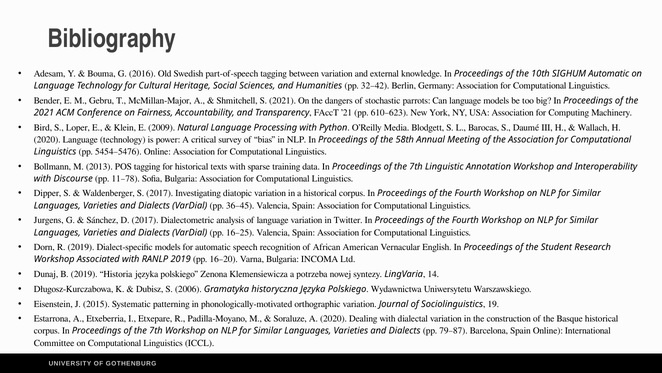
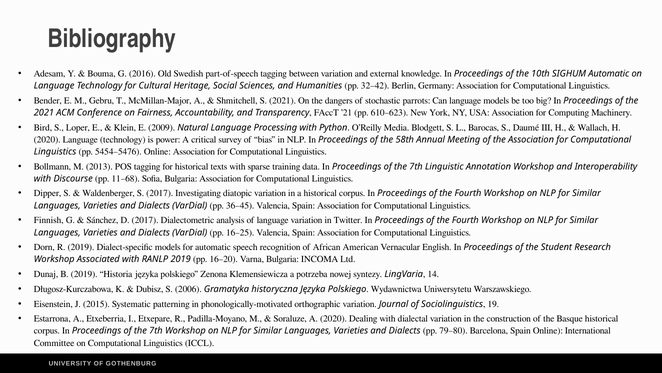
11–78: 11–78 -> 11–68 (126, 178)
Jurgens: Jurgens -> Finnish (49, 220)
79–87: 79–87 -> 79–80 (453, 330)
